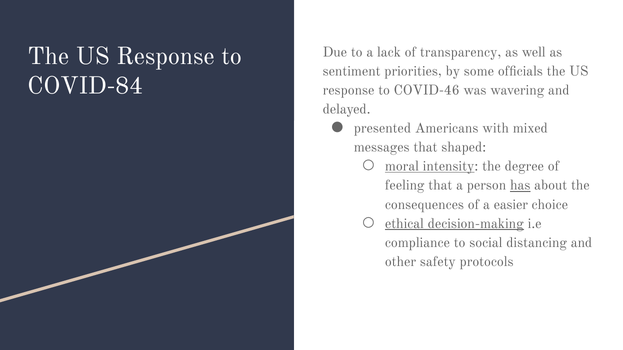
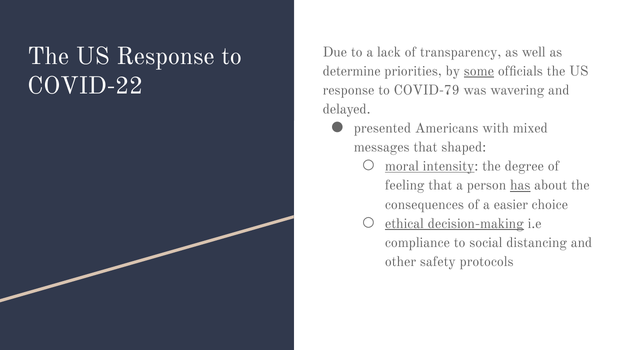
sentiment: sentiment -> determine (352, 71)
some underline: none -> present (479, 71)
COVID-84: COVID-84 -> COVID-22 (85, 86)
COVID-46: COVID-46 -> COVID-79 (427, 90)
